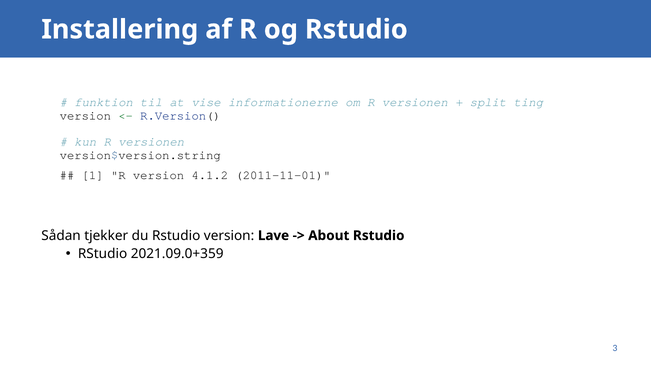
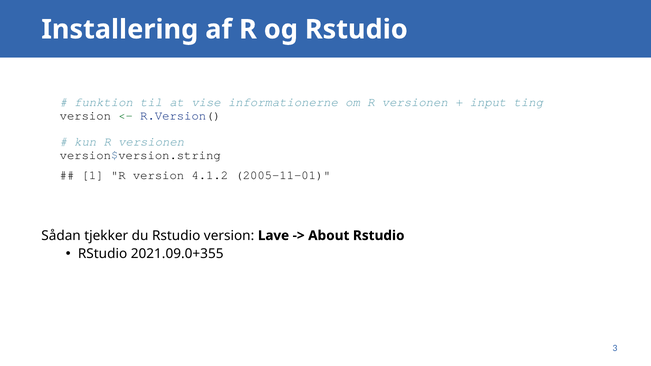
split: split -> input (488, 102)
2011-11-01: 2011-11-01 -> 2005-11-01 (283, 175)
2021.09.0+359: 2021.09.0+359 -> 2021.09.0+355 (177, 254)
